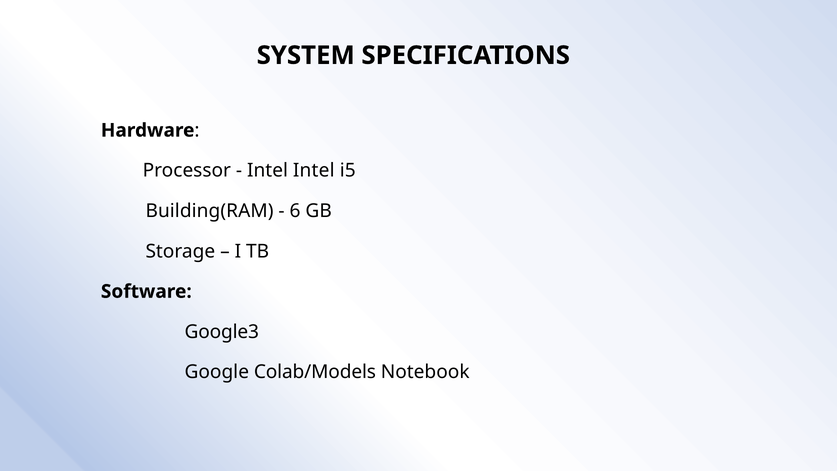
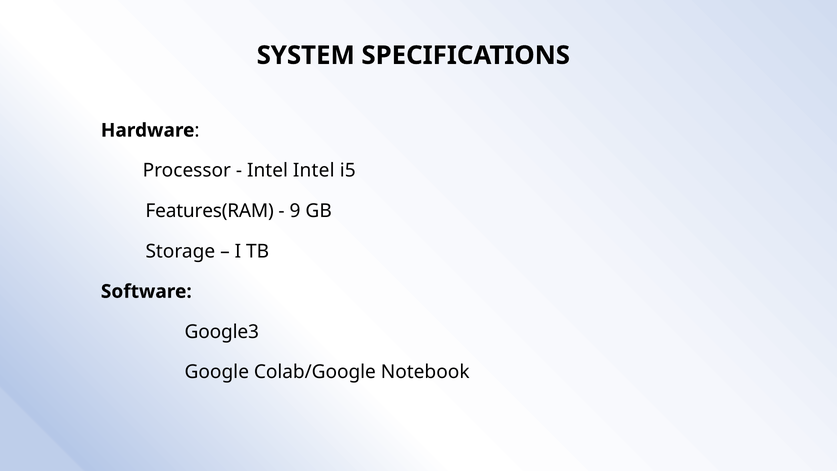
Building(RAM: Building(RAM -> Features(RAM (210, 211)
6: 6 -> 9 (295, 211)
Colab/Models: Colab/Models -> Colab/Google (315, 372)
